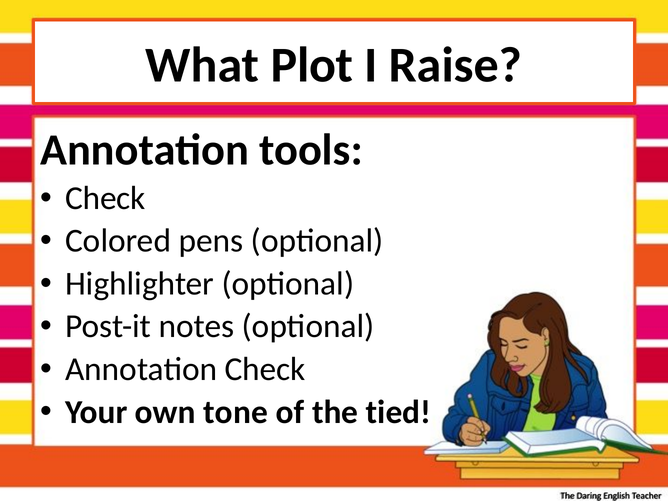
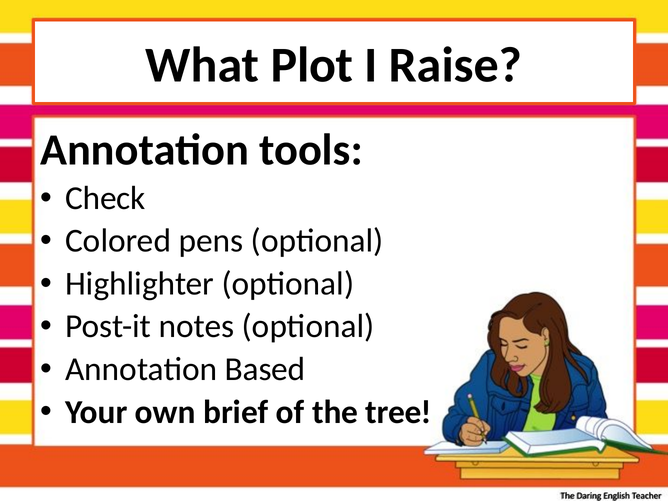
Annotation Check: Check -> Based (265, 369)
tone: tone -> brief (236, 412)
tied: tied -> tree (399, 412)
